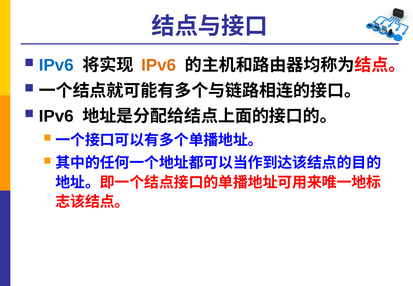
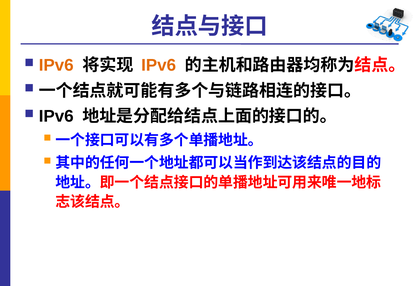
IPv6 colour: blue -> orange (56, 65)
